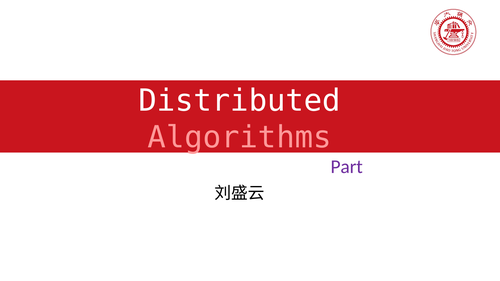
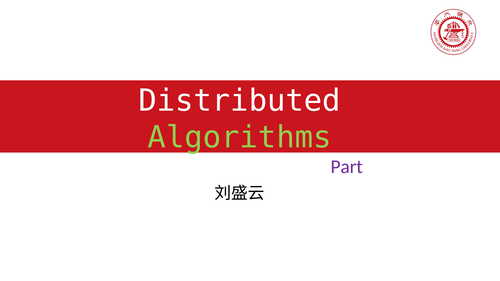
Algorithms colour: pink -> light green (240, 138)
